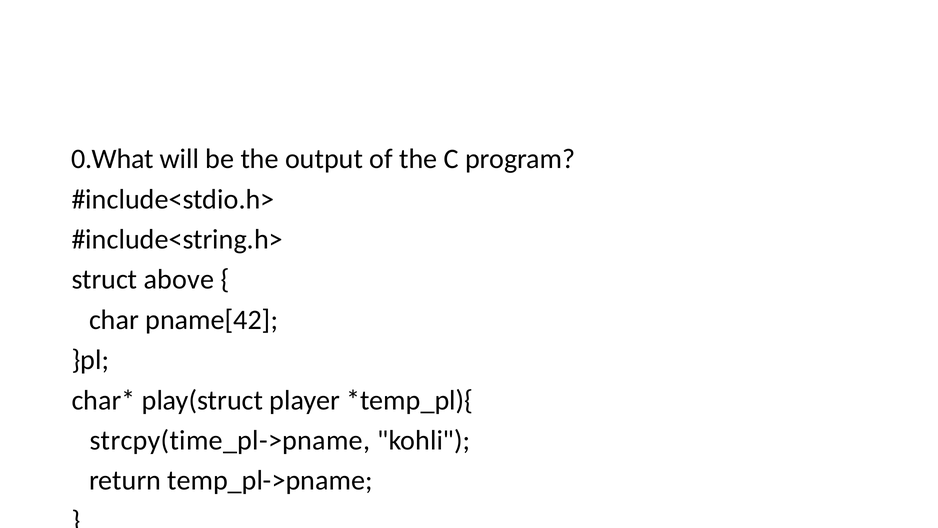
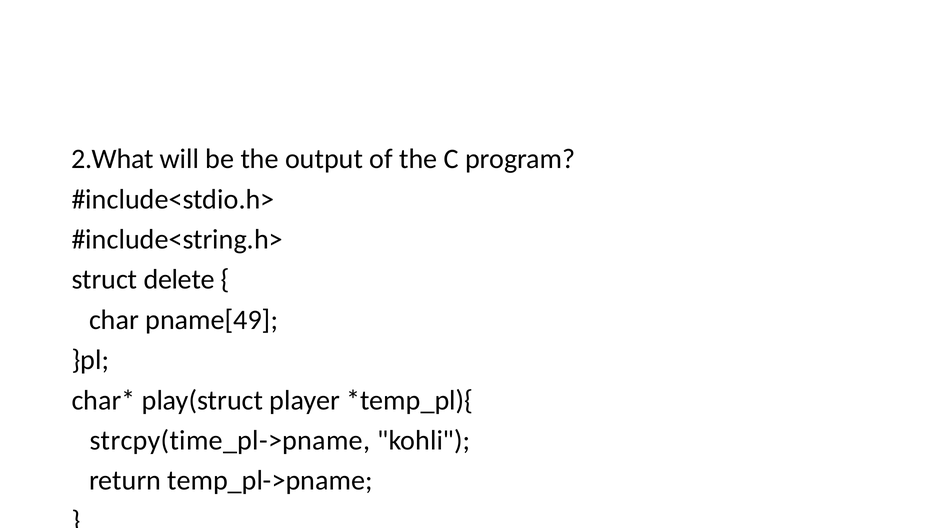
0.What: 0.What -> 2.What (113, 159)
above: above -> delete (179, 279)
pname[42: pname[42 -> pname[49 (212, 320)
